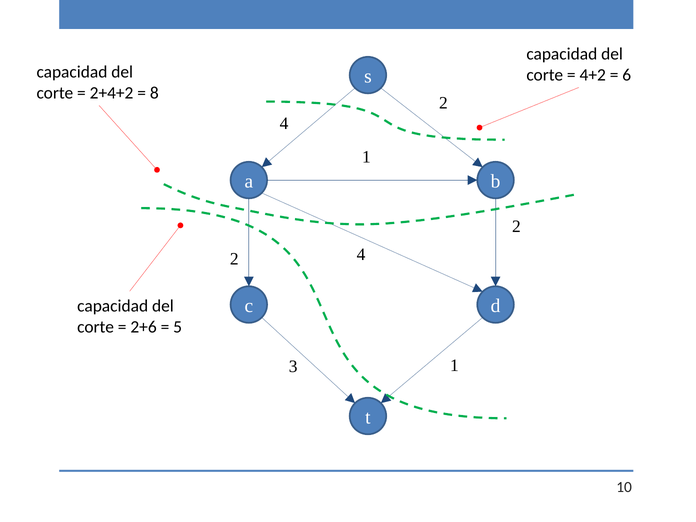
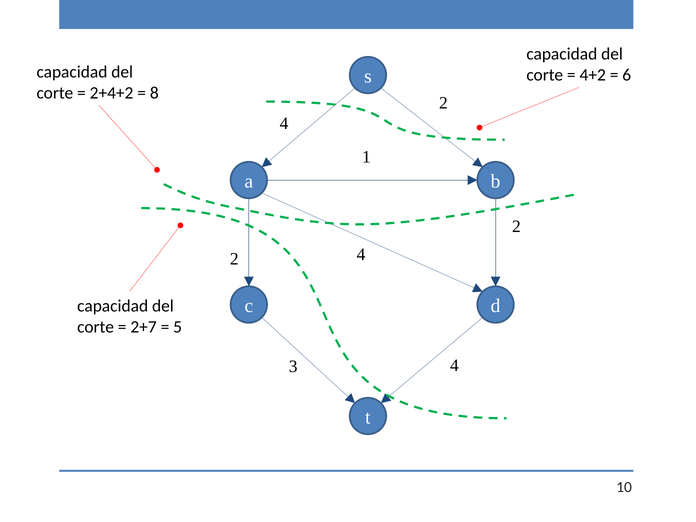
2+6: 2+6 -> 2+7 (144, 327)
3 1: 1 -> 4 (454, 366)
